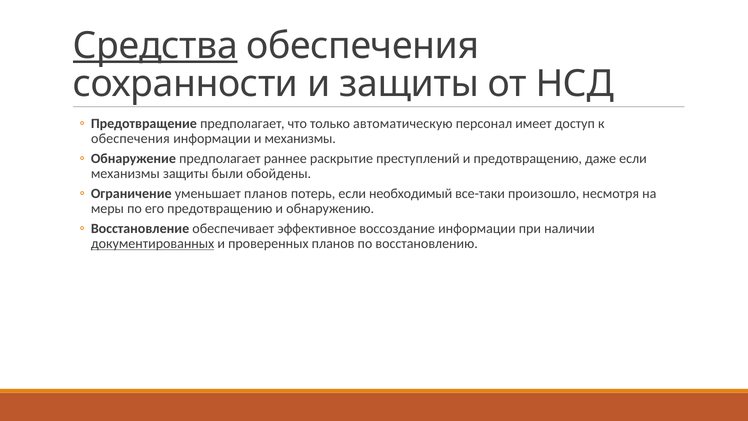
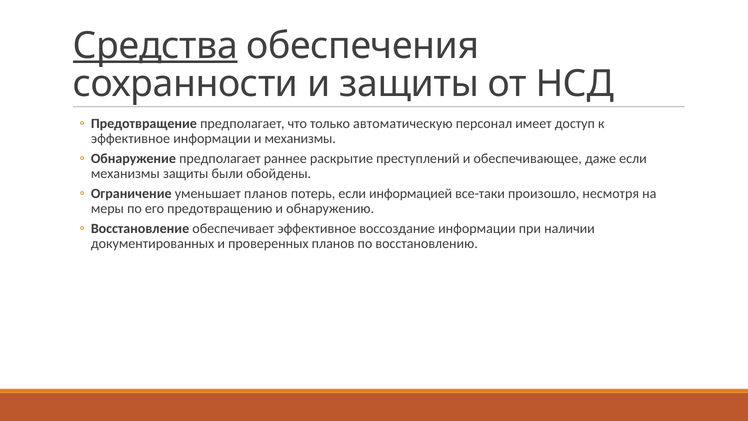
обеспечения: обеспечения -> эффективное (130, 139)
и предотвращению: предотвращению -> обеспечивающее (528, 159)
необходимый: необходимый -> информацией (411, 194)
документированных underline: present -> none (153, 244)
